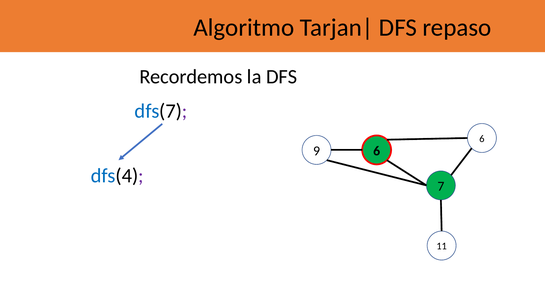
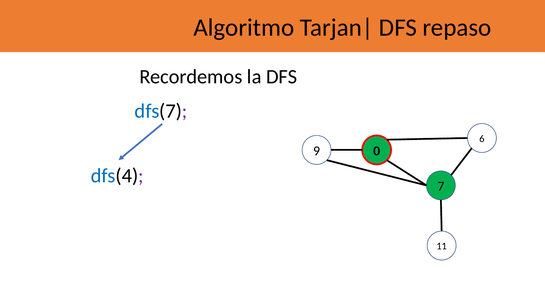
9 6: 6 -> 0 (377, 151)
